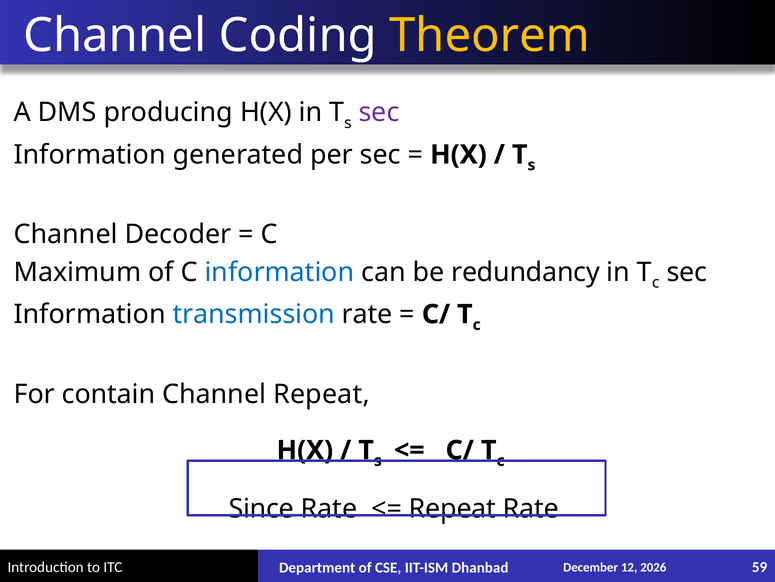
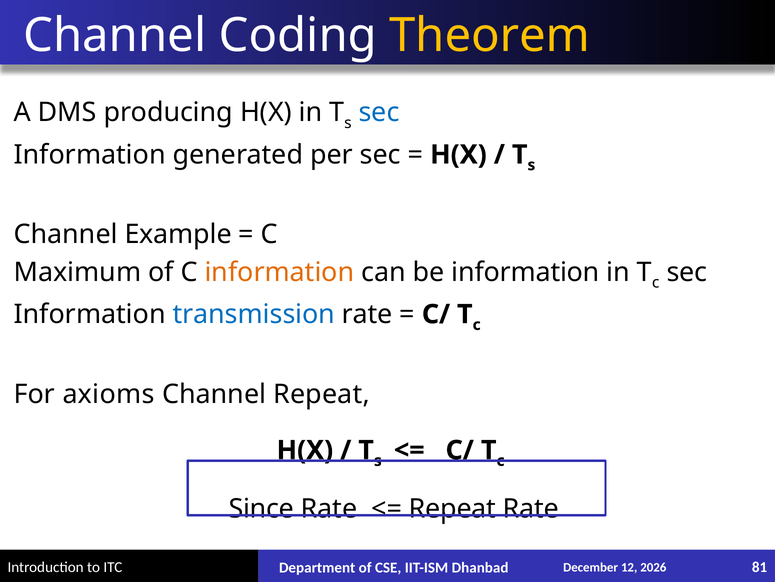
sec colour: purple -> blue (379, 112)
Decoder: Decoder -> Example (178, 234)
information colour: blue -> orange (279, 272)
be redundancy: redundancy -> information (525, 272)
contain: contain -> axioms (108, 394)
59: 59 -> 81 (760, 567)
